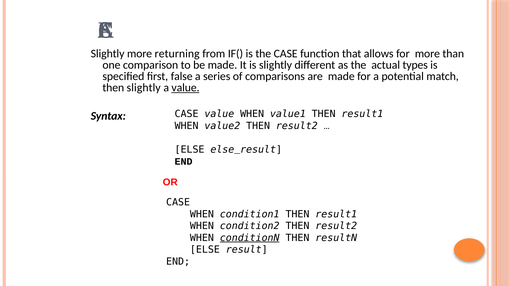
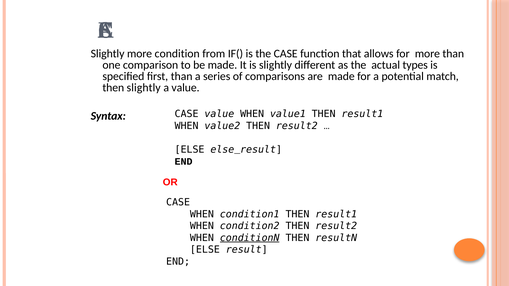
returning: returning -> condition (177, 54)
first false: false -> than (182, 77)
value underline: present -> none (186, 88)
